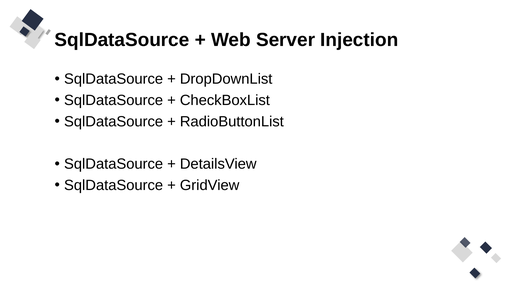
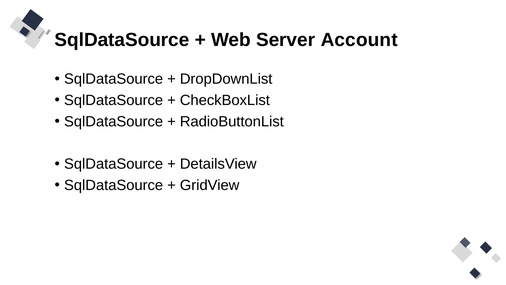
Injection: Injection -> Account (359, 40)
